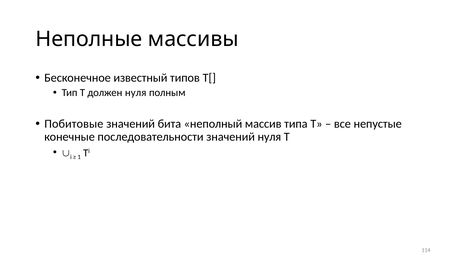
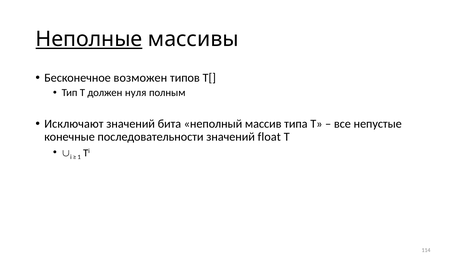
Неполные underline: none -> present (89, 39)
известный: известный -> возможен (140, 78)
Побитовые: Побитовые -> Исключают (74, 124)
значений нуля: нуля -> float (269, 137)
